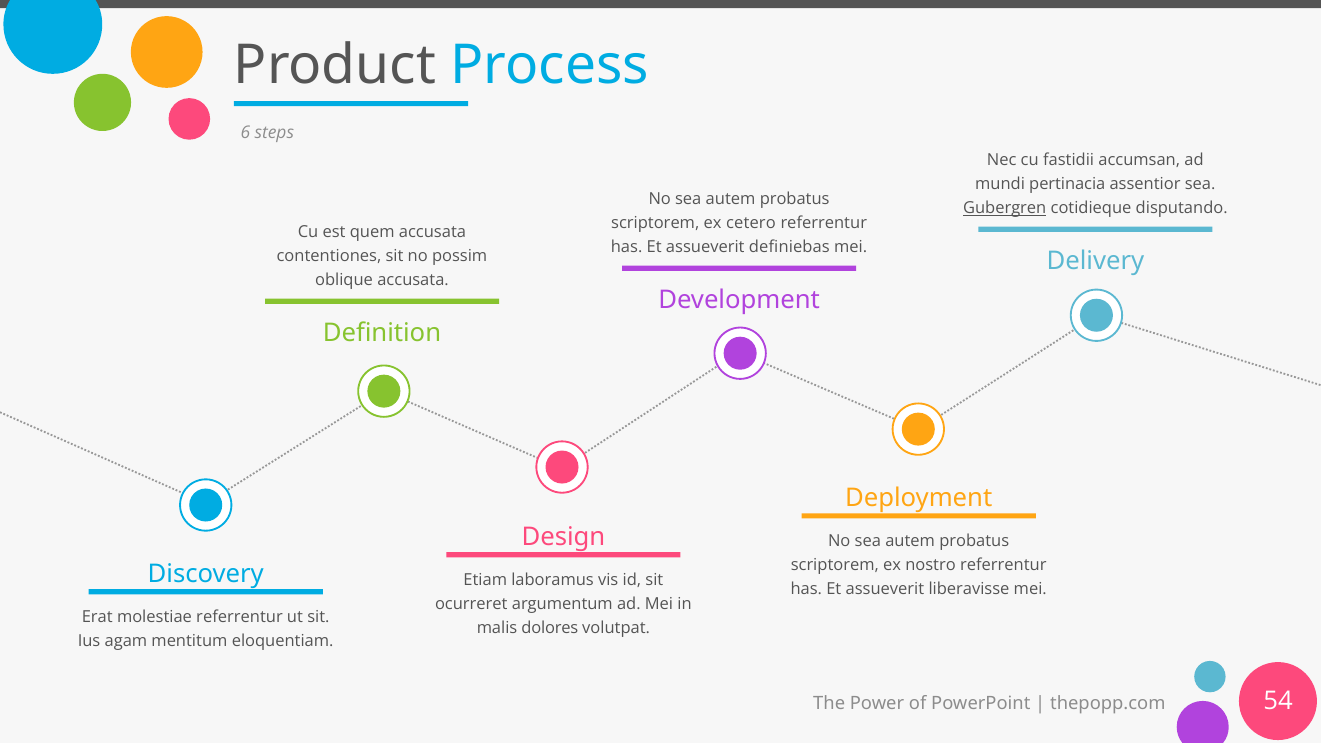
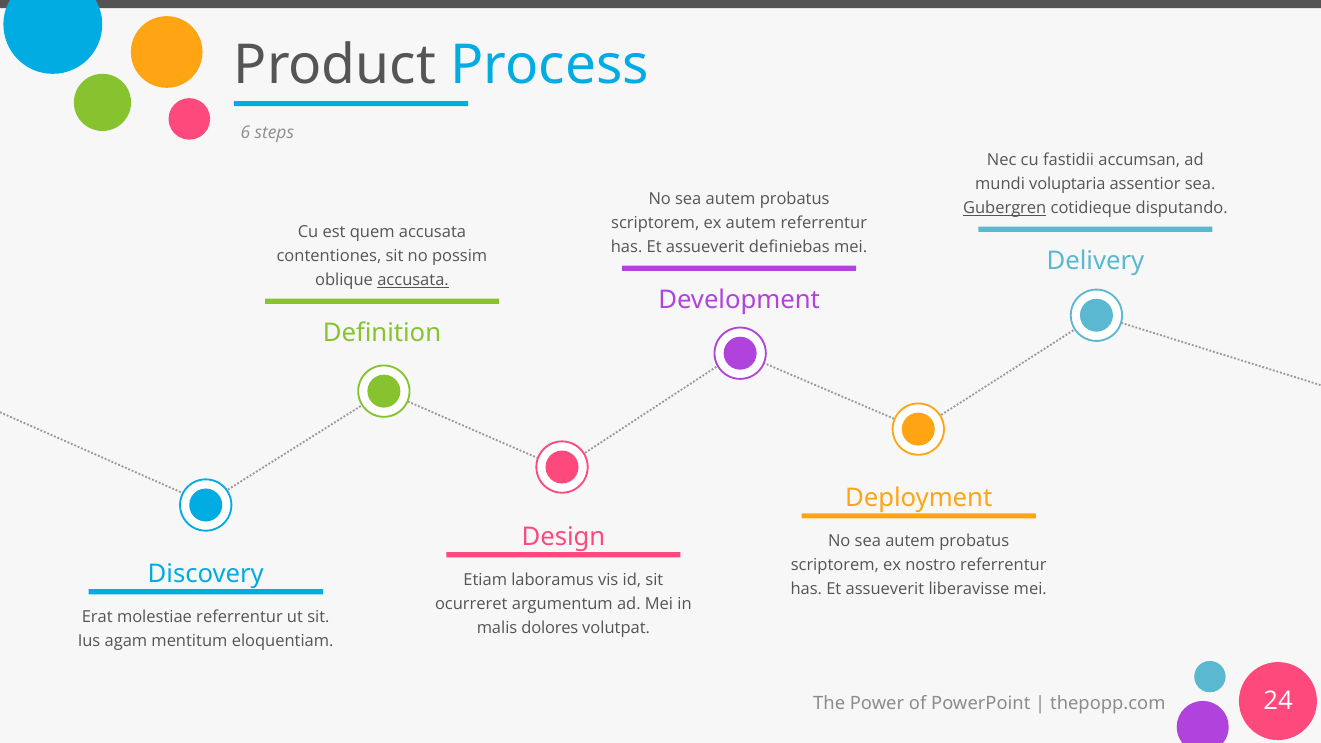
pertinacia: pertinacia -> voluptaria (1067, 184)
ex cetero: cetero -> autem (751, 223)
accusata underline: none -> present (413, 280)
54: 54 -> 24 (1278, 701)
